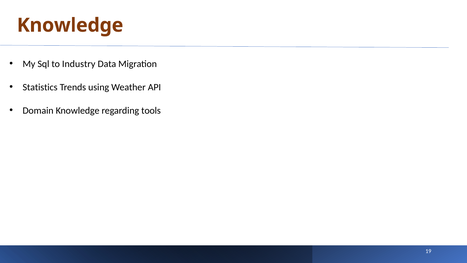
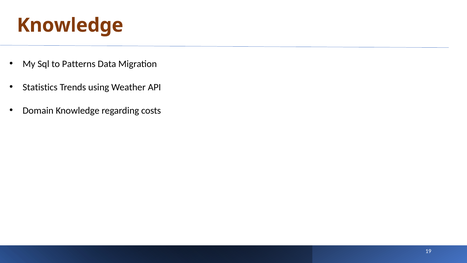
Industry: Industry -> Patterns (79, 64)
tools: tools -> costs (151, 111)
